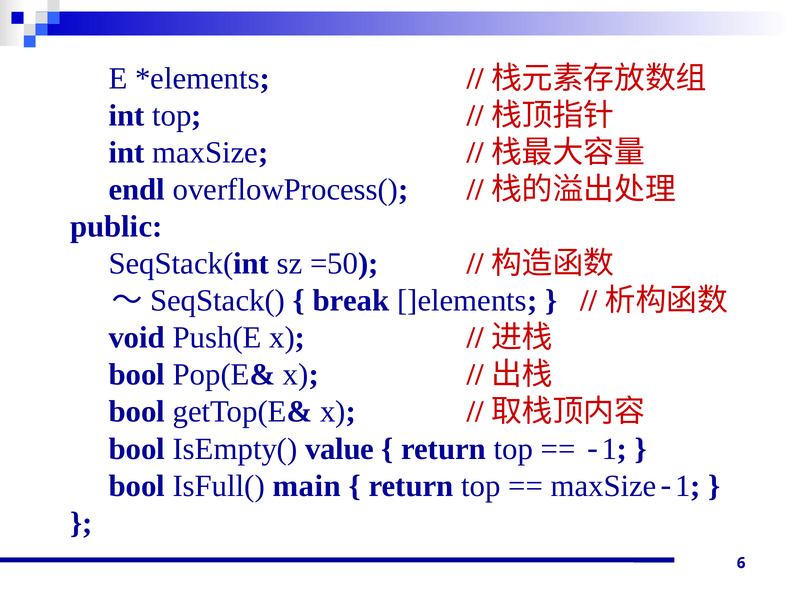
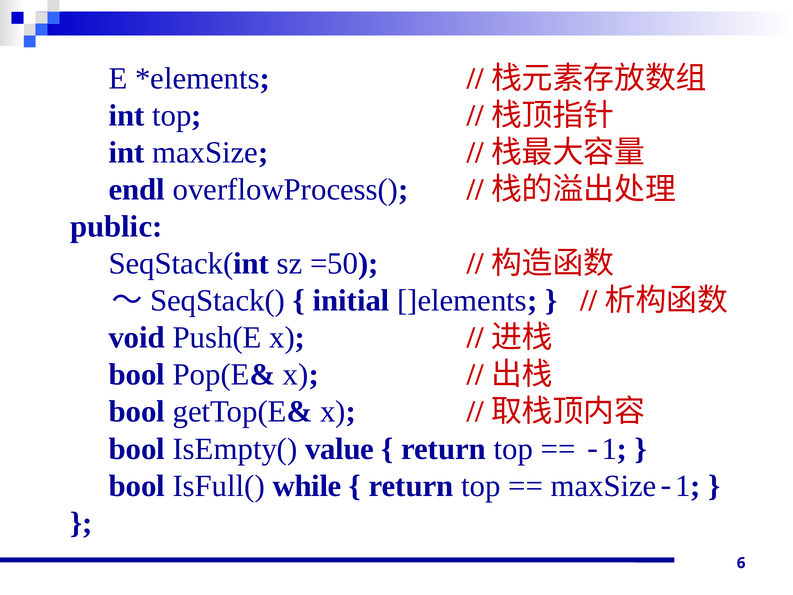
break: break -> initial (351, 301)
main: main -> while (307, 486)
